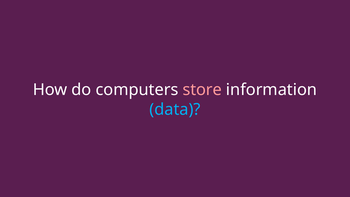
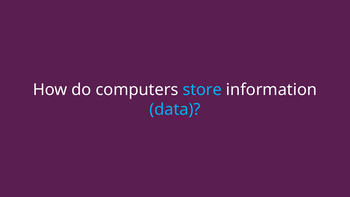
store colour: pink -> light blue (202, 90)
